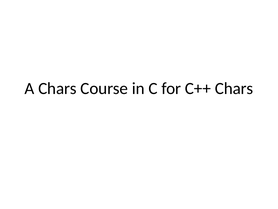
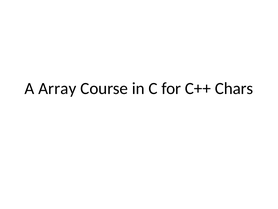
A Chars: Chars -> Array (57, 88)
